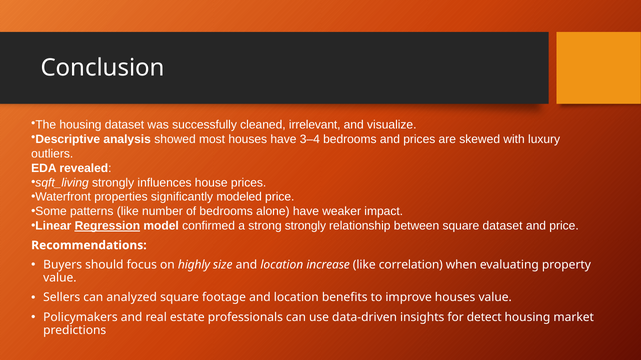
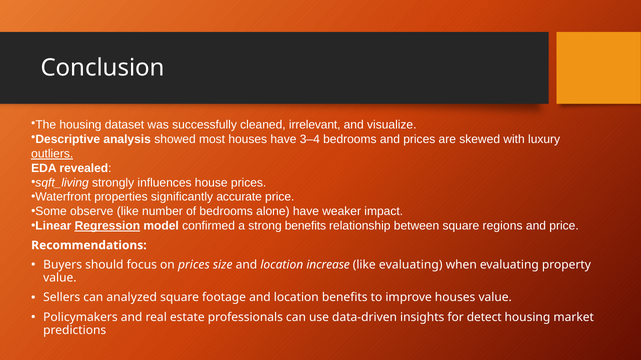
outliers underline: none -> present (52, 154)
modeled: modeled -> accurate (239, 197)
patterns: patterns -> observe (92, 212)
strong strongly: strongly -> benefits (305, 226)
square dataset: dataset -> regions (503, 226)
on highly: highly -> prices (194, 265)
like correlation: correlation -> evaluating (411, 265)
